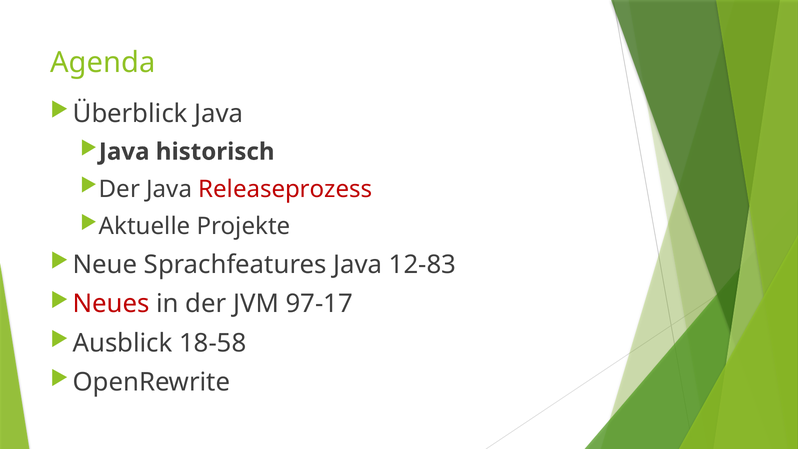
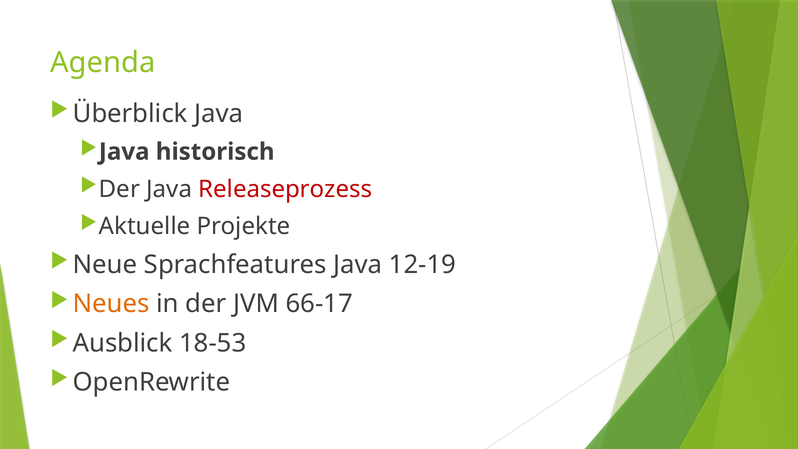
12-83: 12-83 -> 12-19 (423, 265)
Neues colour: red -> orange (111, 304)
97-17: 97-17 -> 66-17 (319, 304)
18-58: 18-58 -> 18-53 (213, 343)
